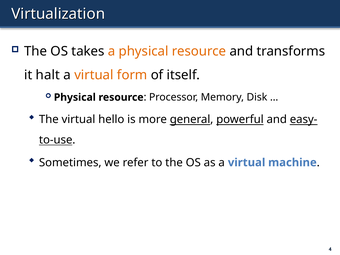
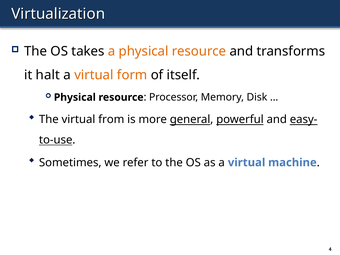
hello: hello -> from (111, 119)
